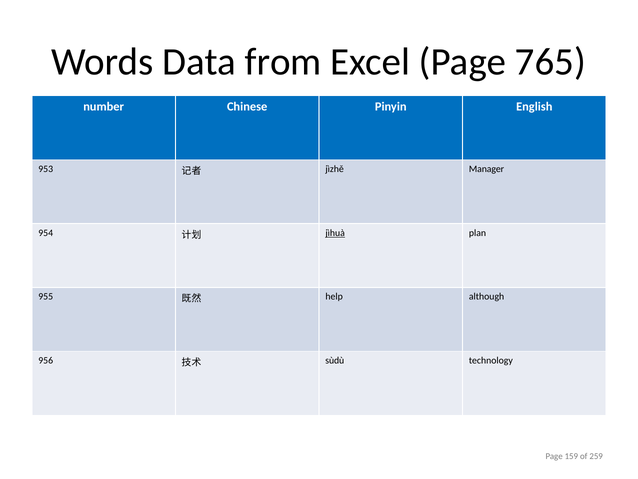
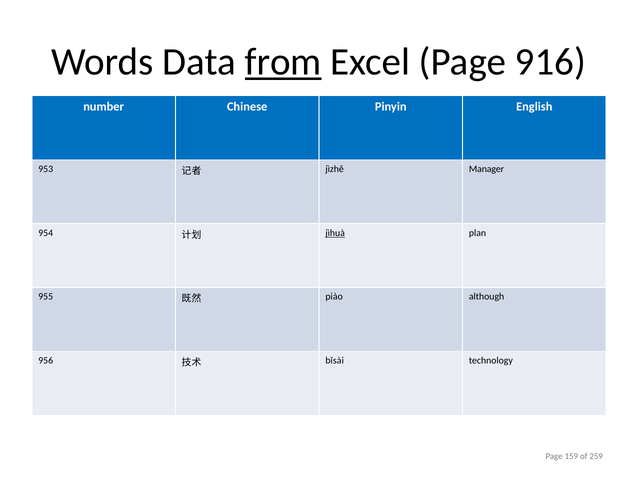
from underline: none -> present (283, 62)
765: 765 -> 916 (550, 62)
help: help -> piào (334, 296)
sùdù: sùdù -> bǐsài (335, 360)
